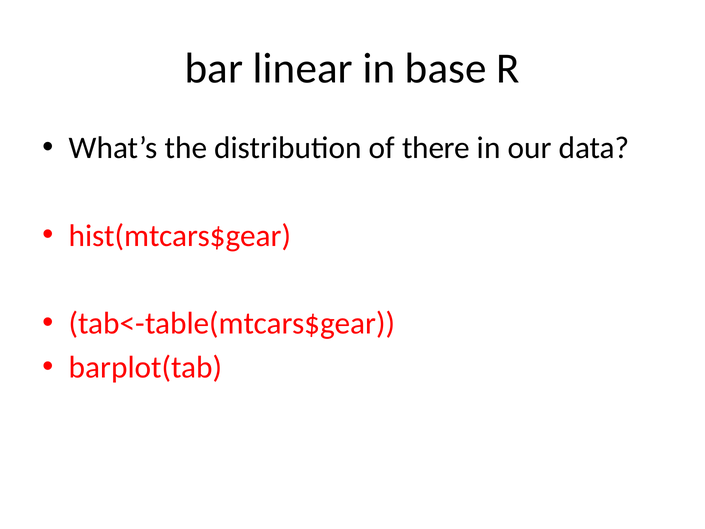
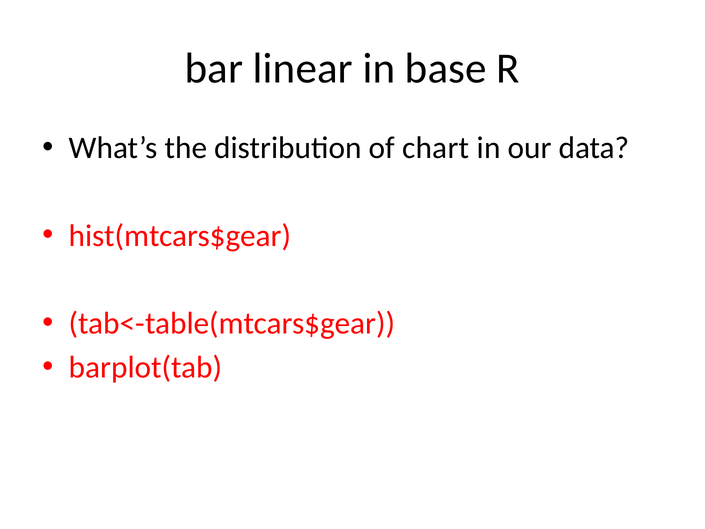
there: there -> chart (436, 148)
